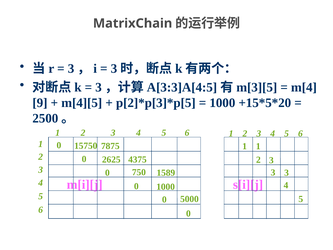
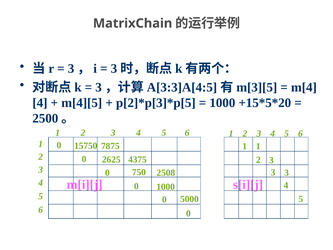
9: 9 -> 4 (40, 103)
1589: 1589 -> 2508 (166, 173)
